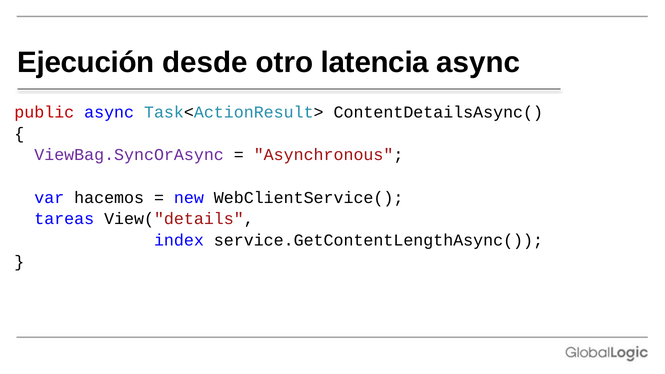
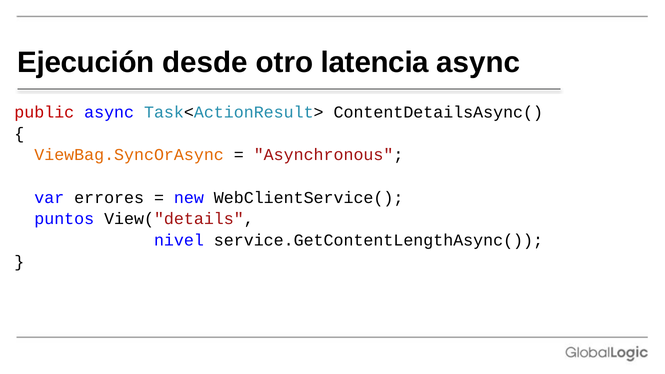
ViewBag.SyncOrAsync colour: purple -> orange (129, 155)
hacemos: hacemos -> errores (109, 198)
tareas: tareas -> puntos (64, 219)
index: index -> nivel (179, 240)
